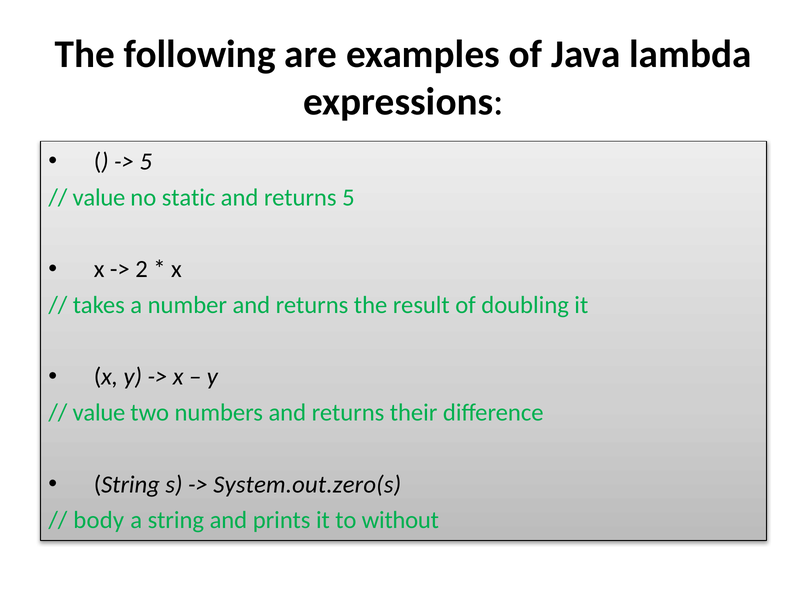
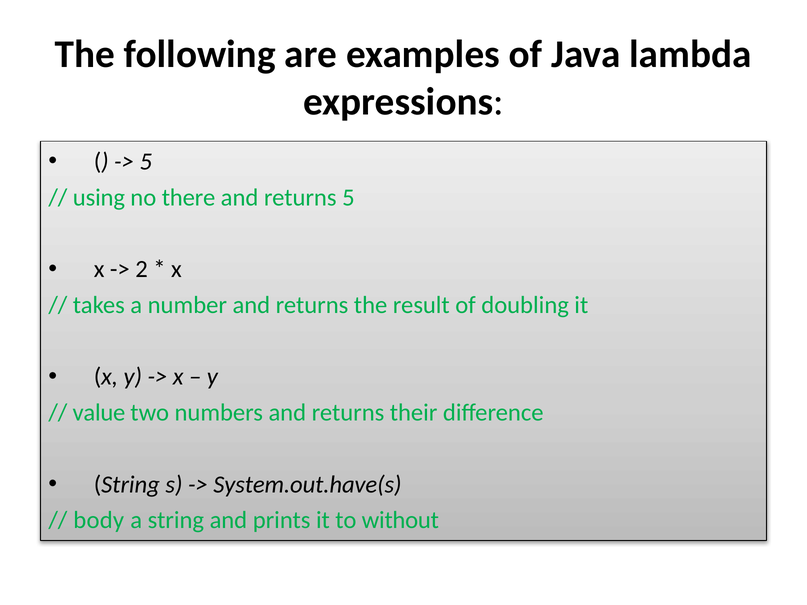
value: value -> using (99, 198)
static: static -> there (189, 198)
System.out.zero(s: System.out.zero(s -> System.out.have(s (307, 485)
